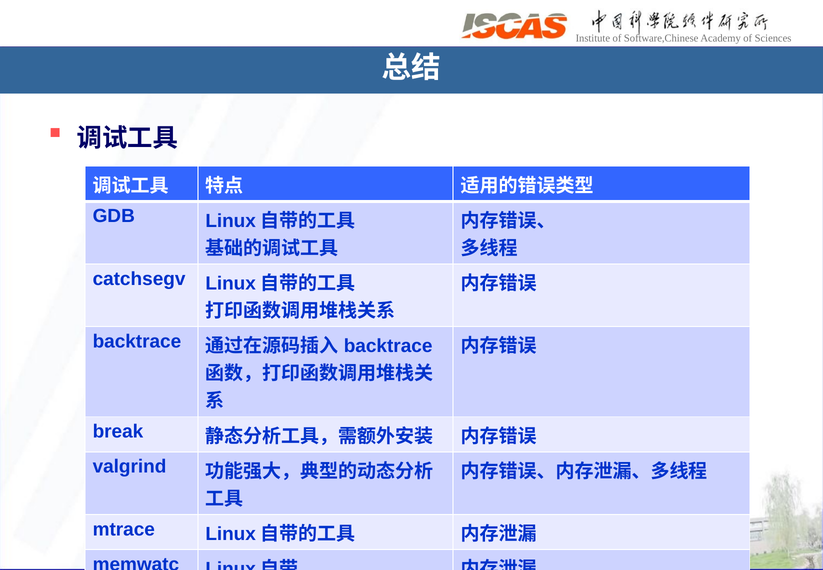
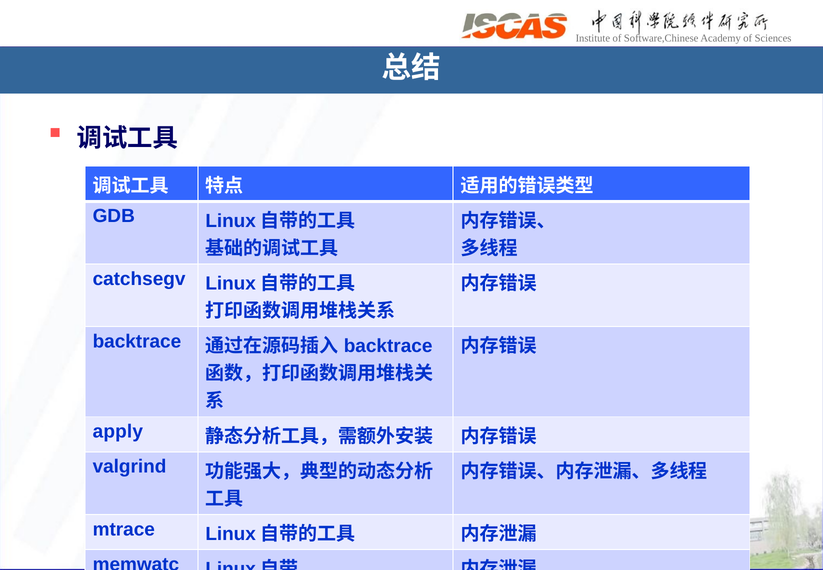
break: break -> apply (118, 431)
